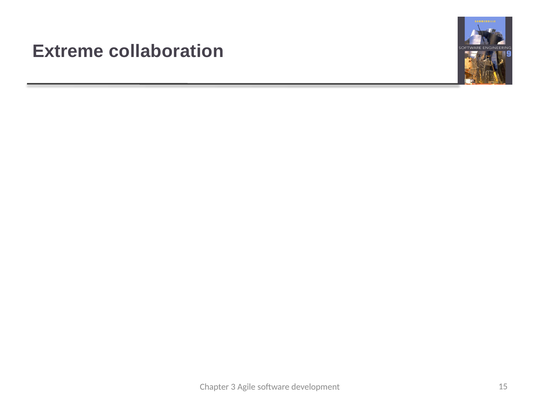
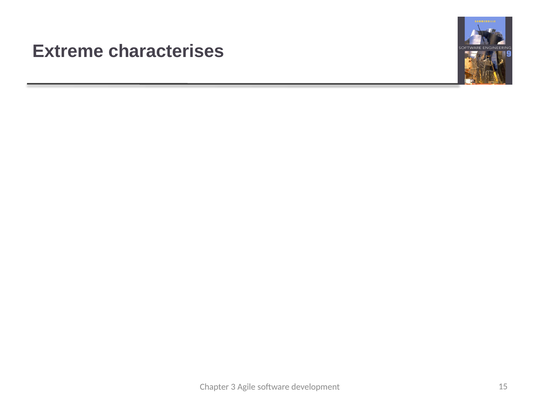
collaboration: collaboration -> characterises (166, 51)
